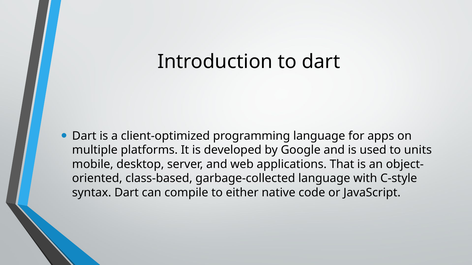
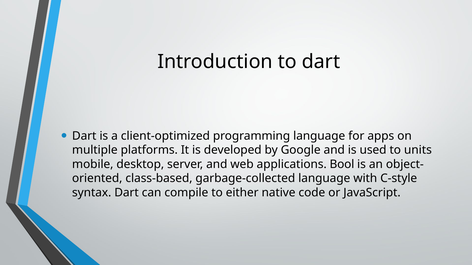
That: That -> Bool (342, 165)
